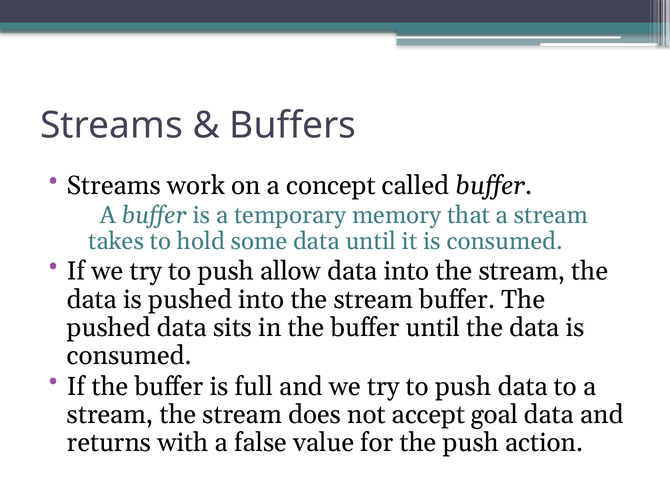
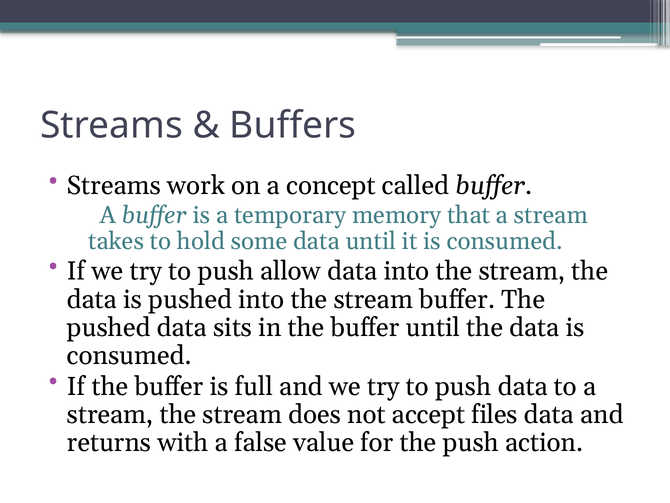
goal: goal -> files (495, 414)
